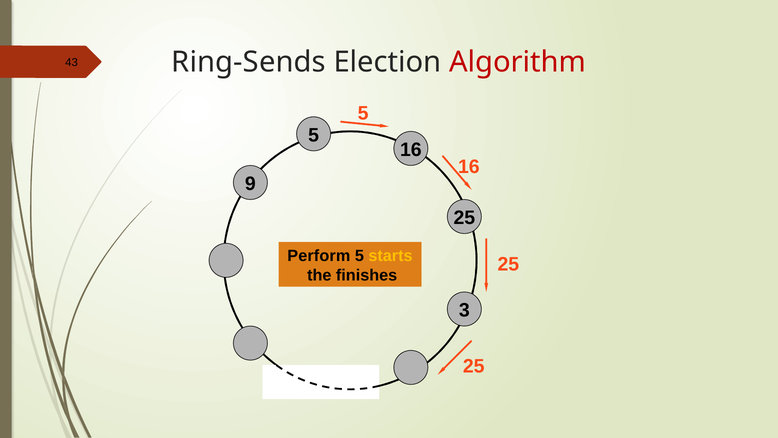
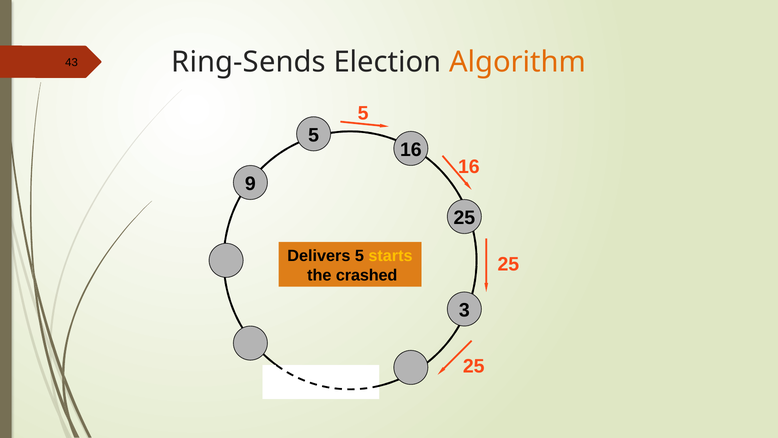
Algorithm colour: red -> orange (518, 62)
Perform: Perform -> Delivers (319, 256)
finishes: finishes -> crashed (367, 275)
